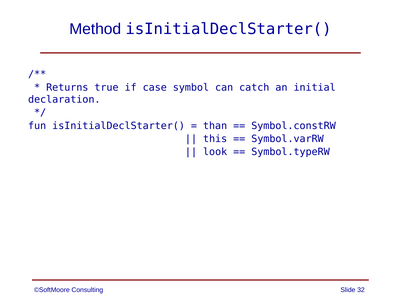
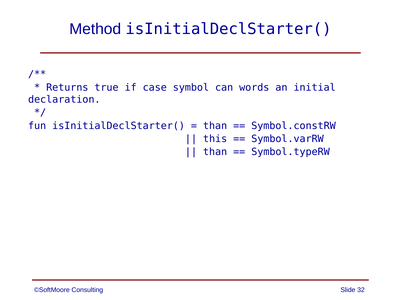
catch: catch -> words (254, 88)
look: look -> than (215, 152)
